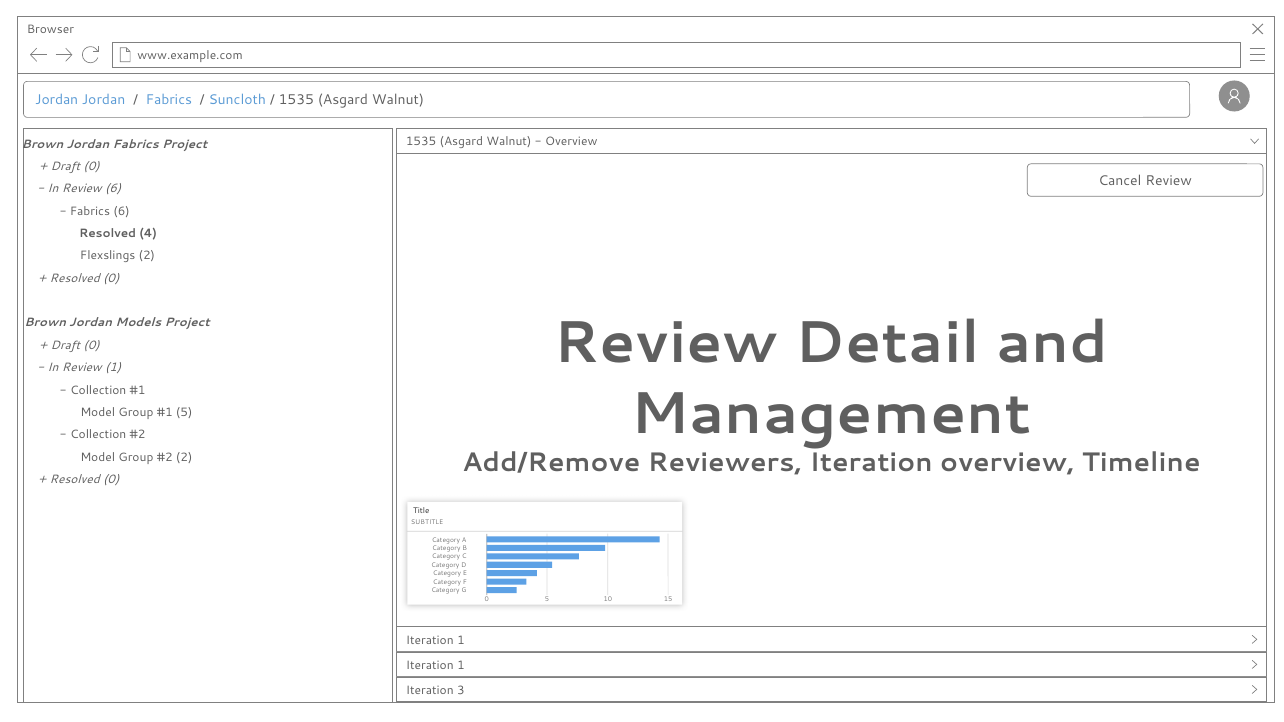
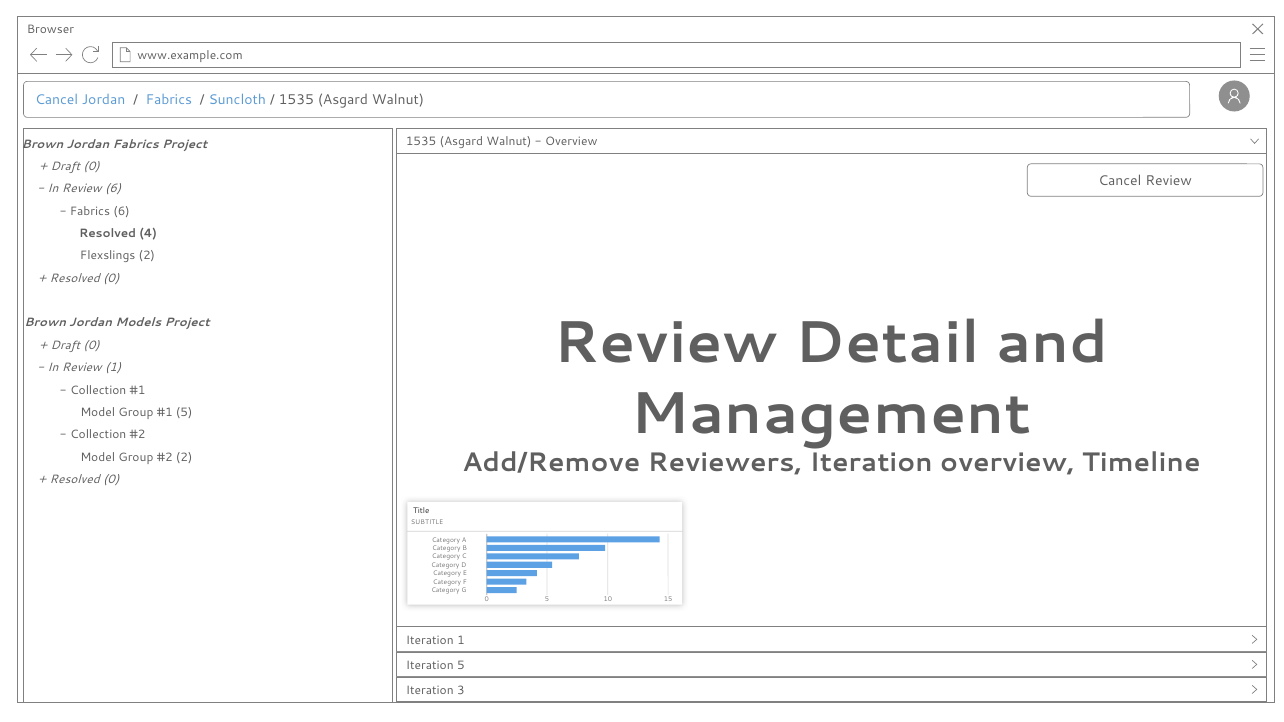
Jordan: Jordan -> Cancel (57, 100)
1: 1 -> 5 (461, 665)
